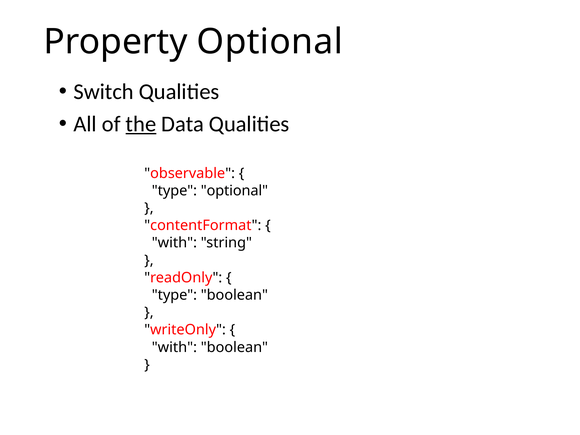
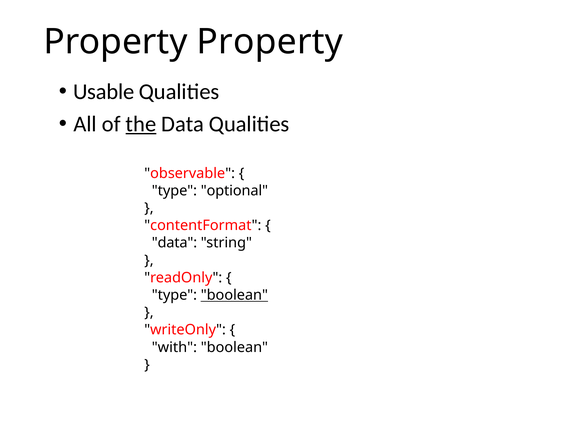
Property Optional: Optional -> Property (270, 42)
Switch: Switch -> Usable (104, 92)
with: with -> data (174, 243)
boolean underline: none -> present (234, 295)
